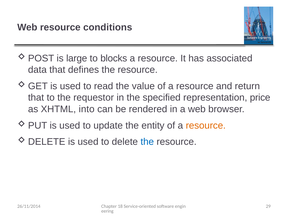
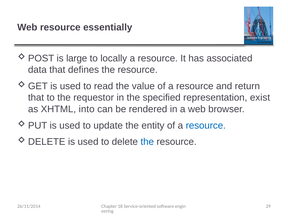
conditions: conditions -> essentially (108, 27)
blocks: blocks -> locally (114, 58)
price: price -> exist (260, 98)
resource colour: orange -> blue (206, 125)
